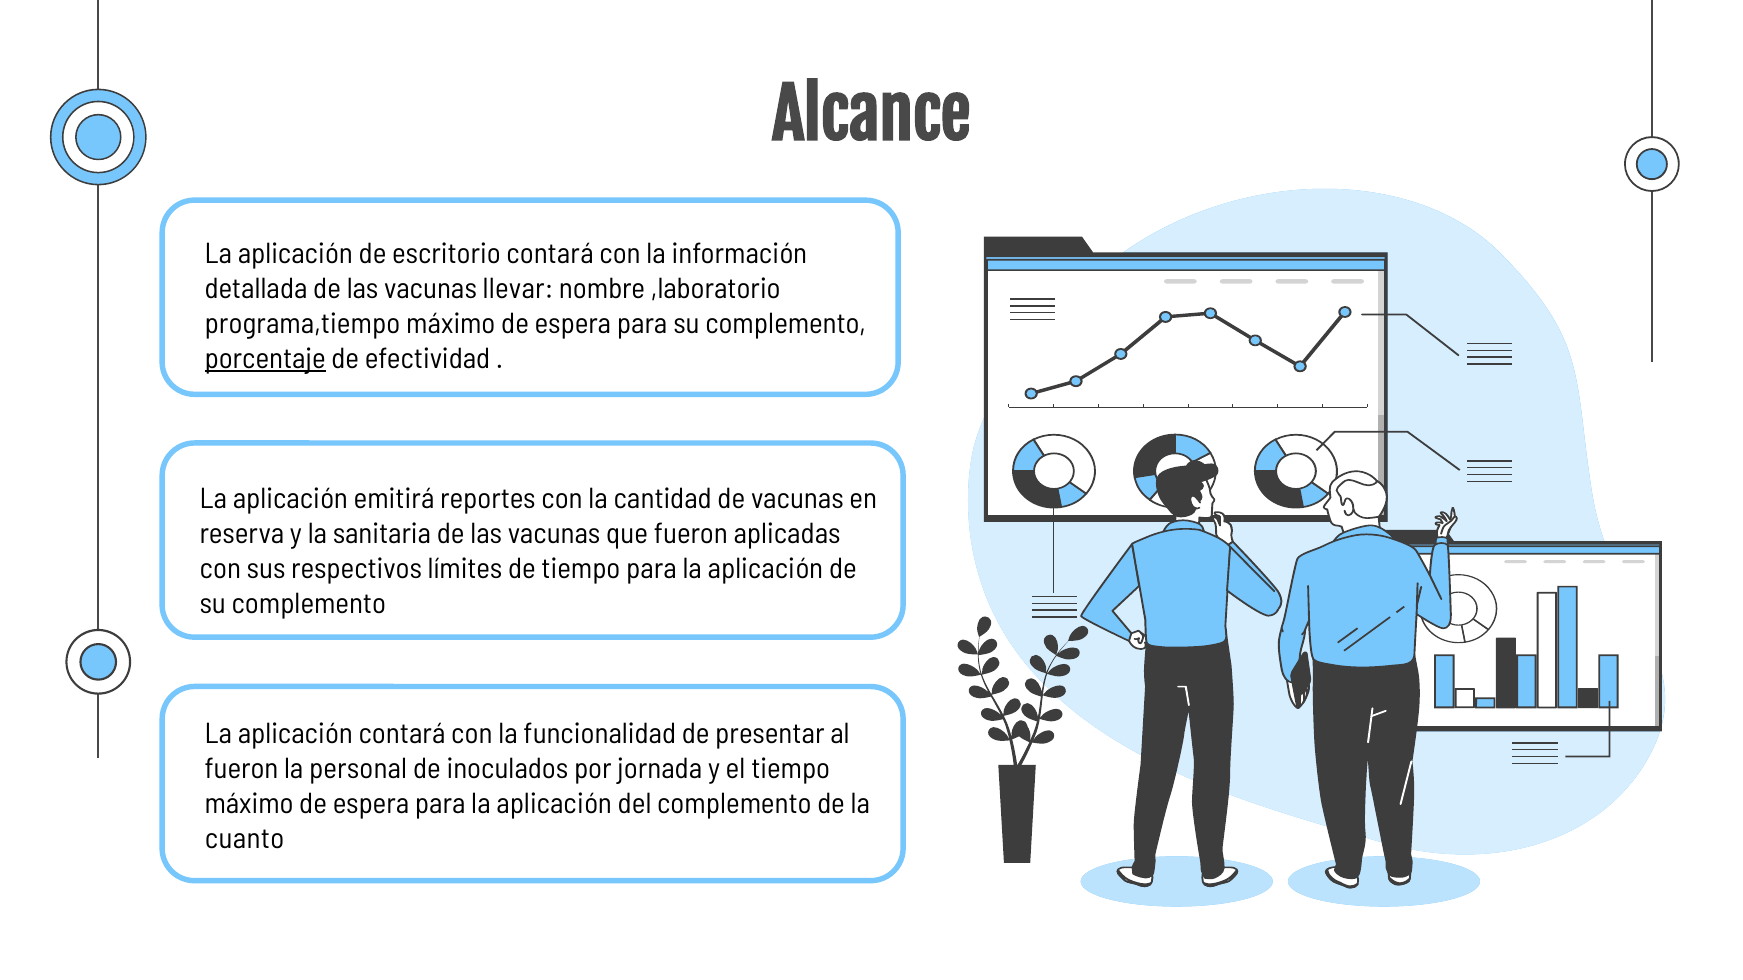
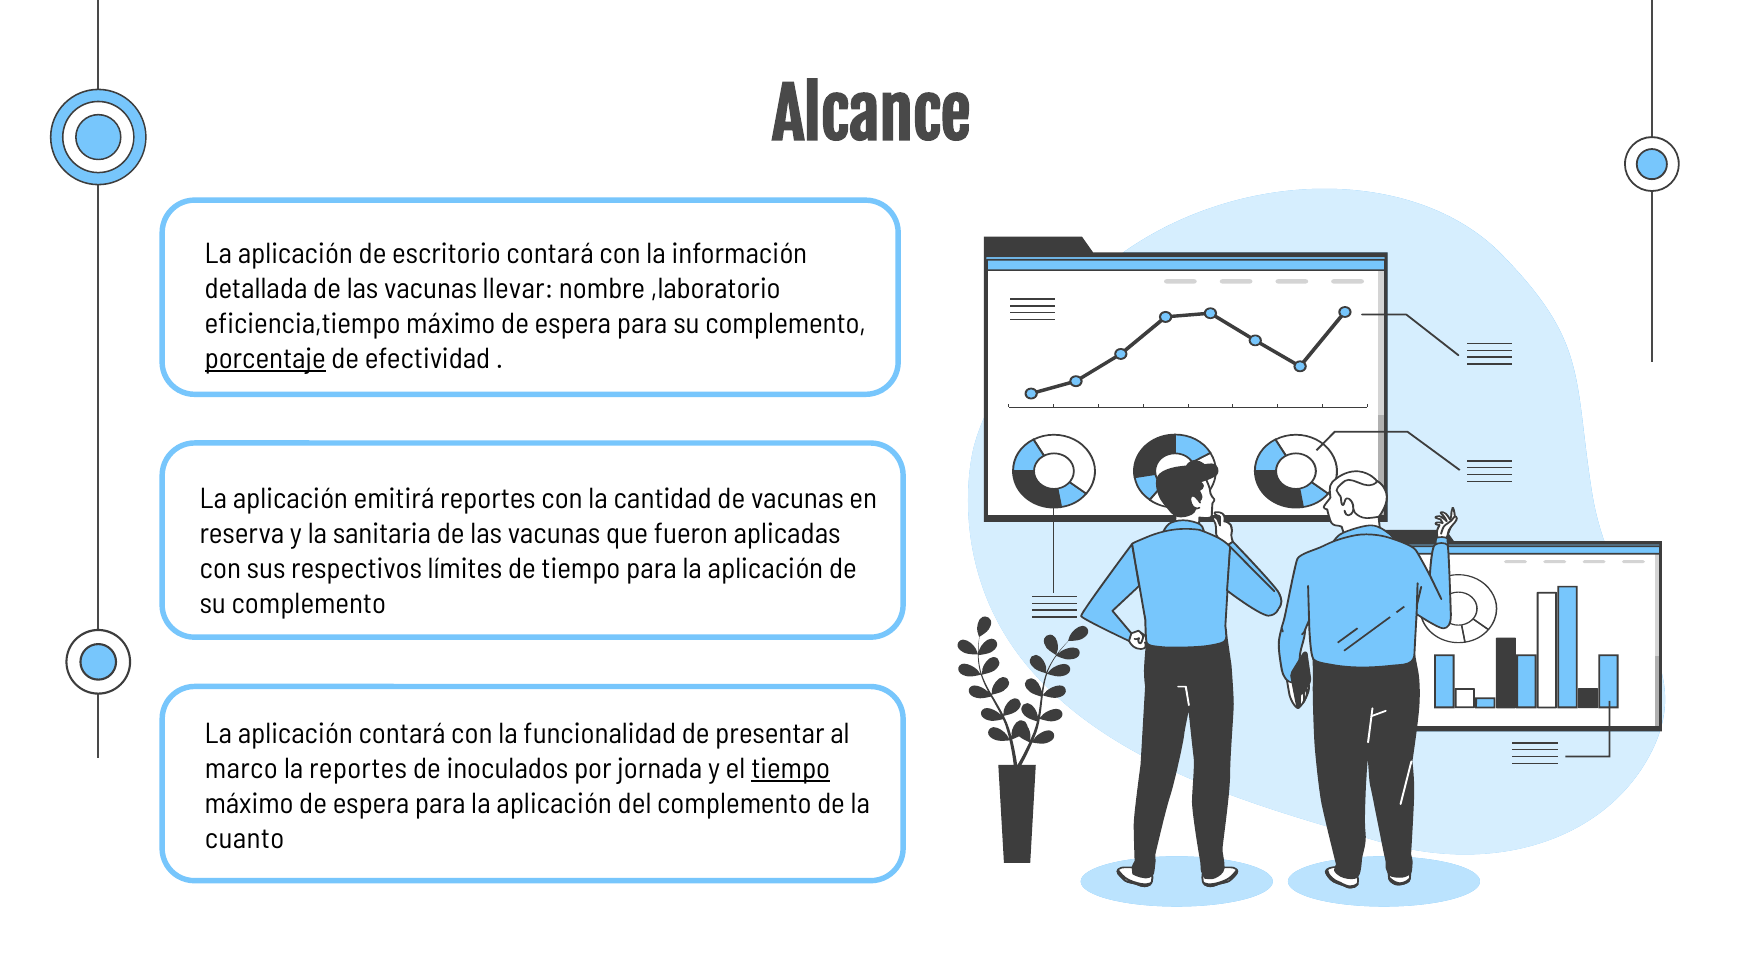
programa,tiempo: programa,tiempo -> eficiencia,tiempo (303, 324)
fueron: fueron -> marco (241, 769)
la personal: personal -> reportes (358, 769)
tiempo underline: none -> present (791, 769)
